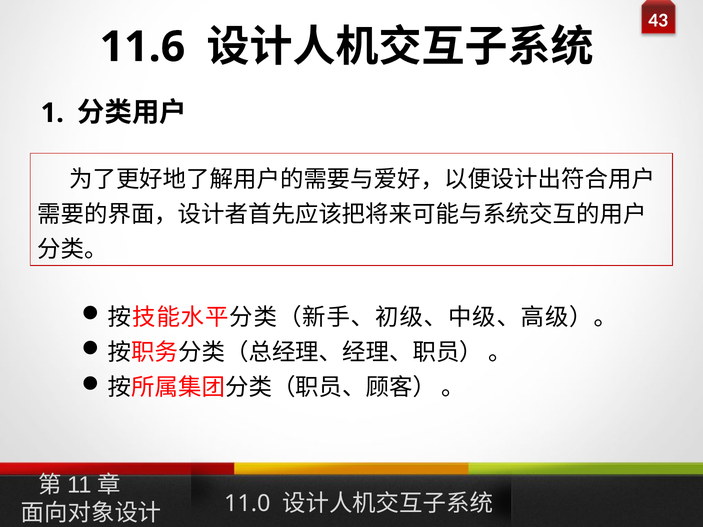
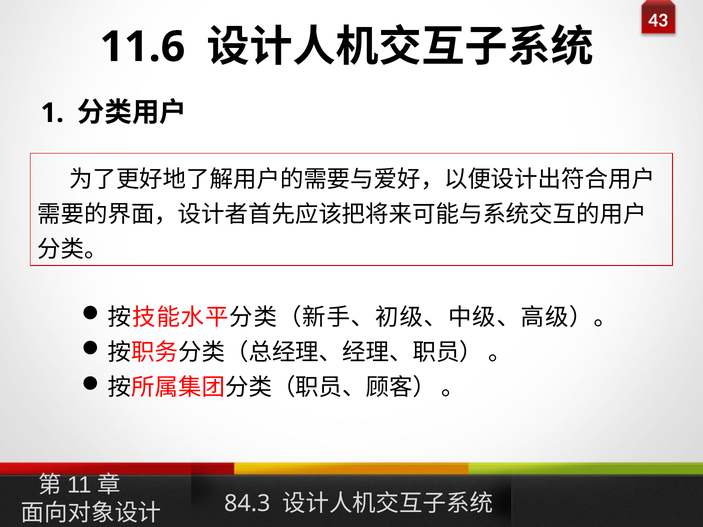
11.0: 11.0 -> 84.3 (247, 504)
